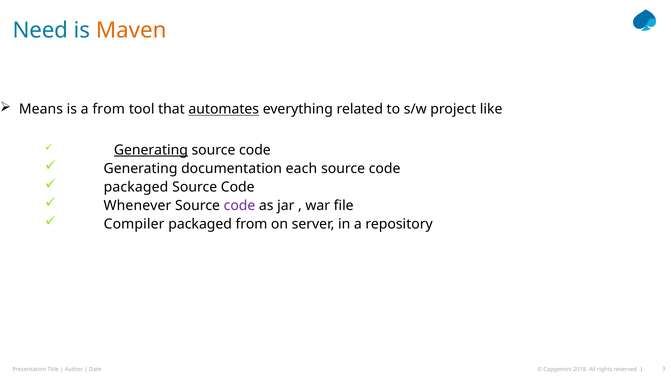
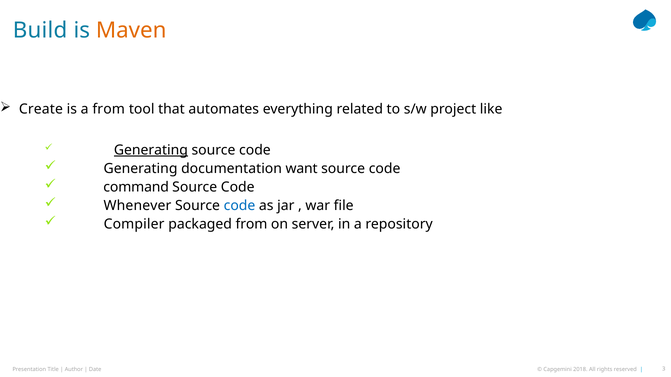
Need: Need -> Build (40, 30)
Means: Means -> Create (41, 109)
automates underline: present -> none (224, 109)
each: each -> want (302, 169)
packaged: packaged -> command (136, 187)
code colour: purple -> blue (240, 206)
